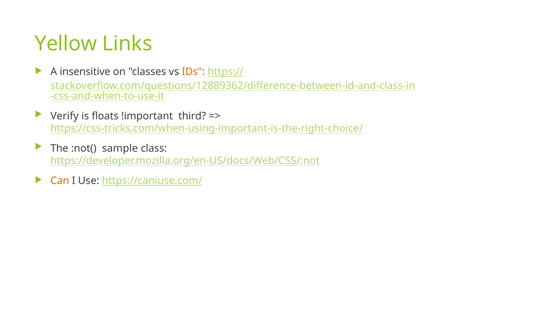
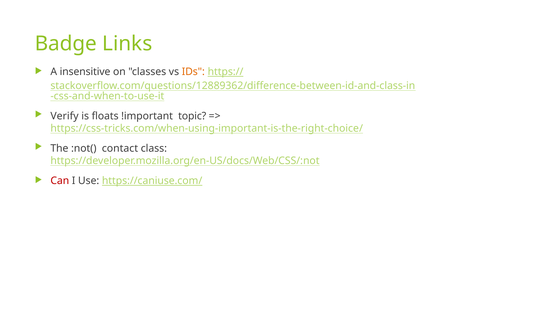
Yellow: Yellow -> Badge (66, 44)
third: third -> topic (192, 116)
sample: sample -> contact (120, 148)
Can colour: orange -> red (60, 181)
